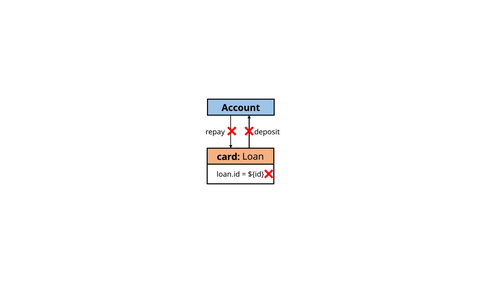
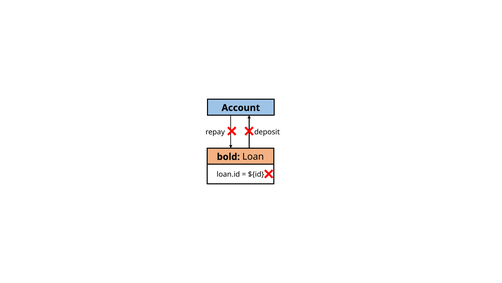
card: card -> bold (228, 157)
